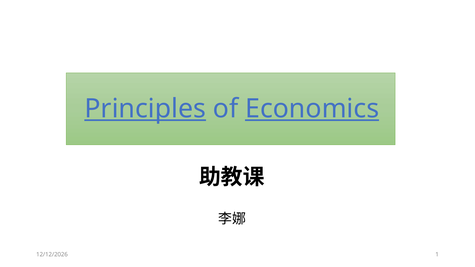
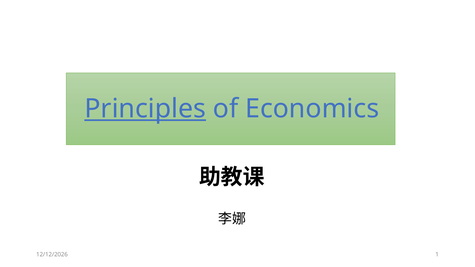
Economics underline: present -> none (312, 109)
